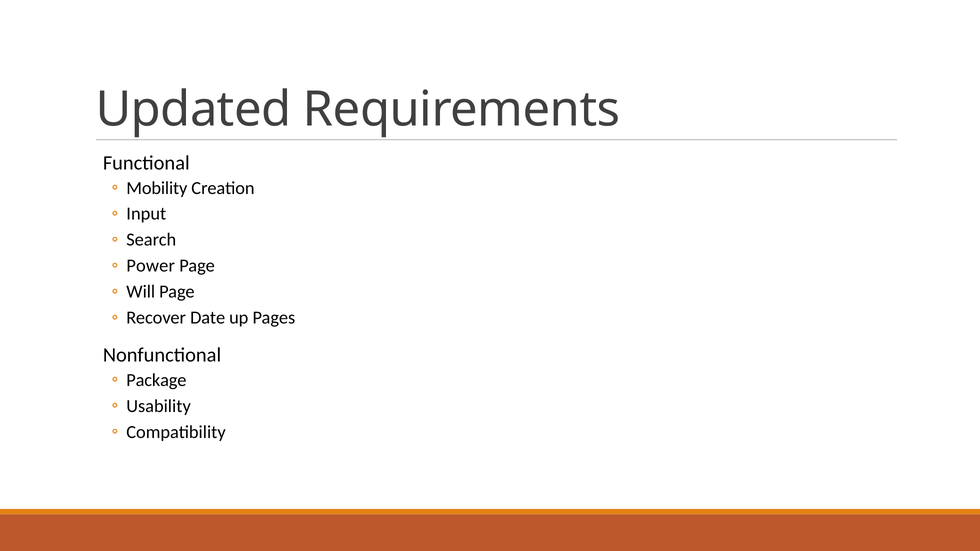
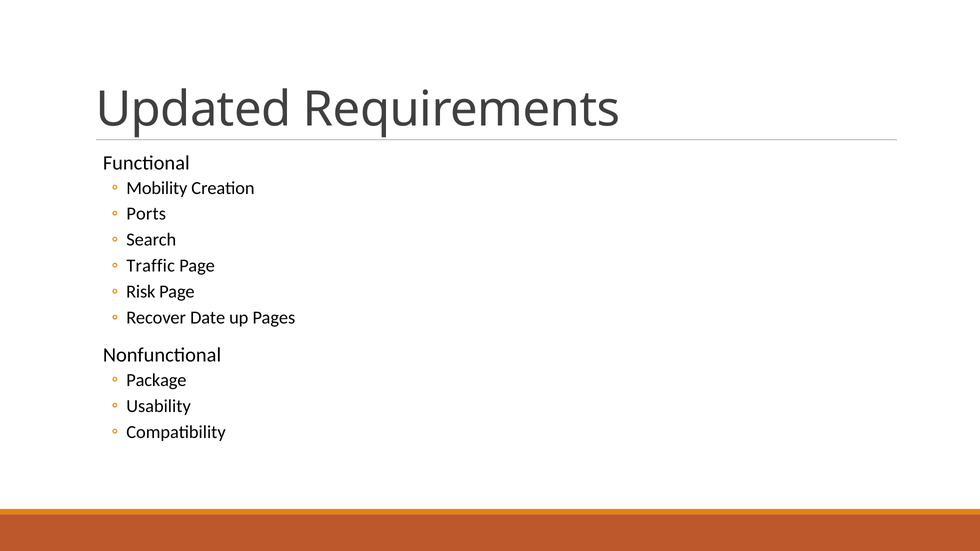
Input: Input -> Ports (146, 214)
Power: Power -> Traffic (151, 266)
Will: Will -> Risk (141, 292)
